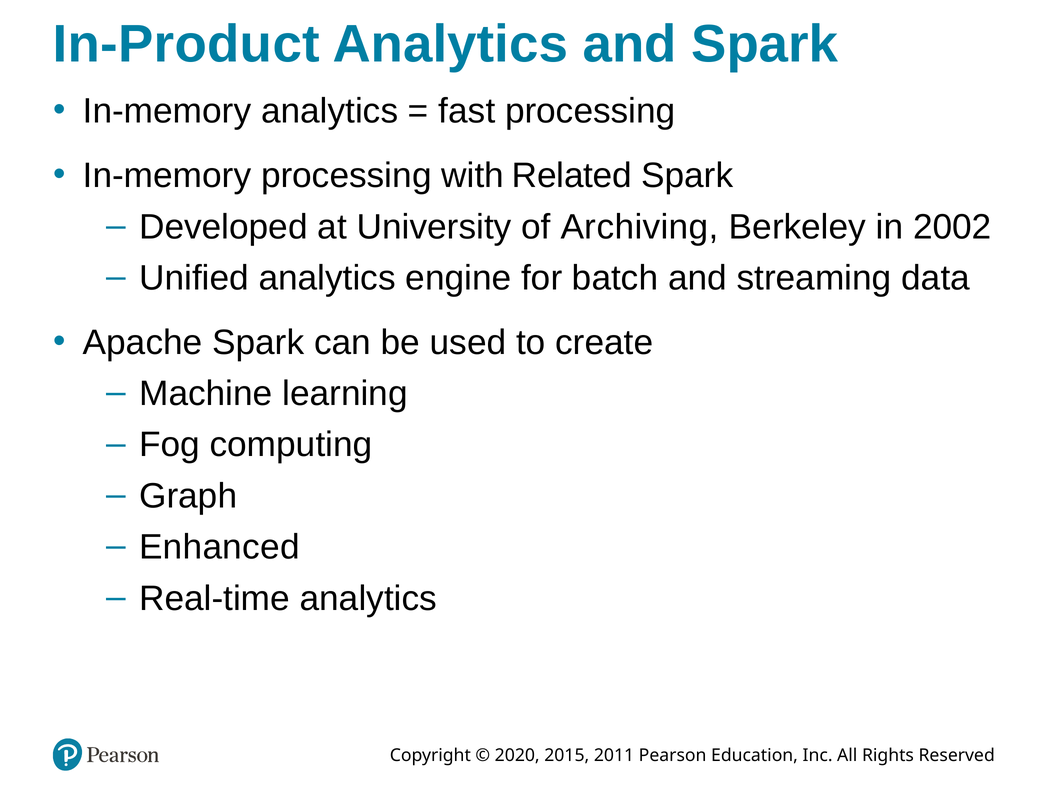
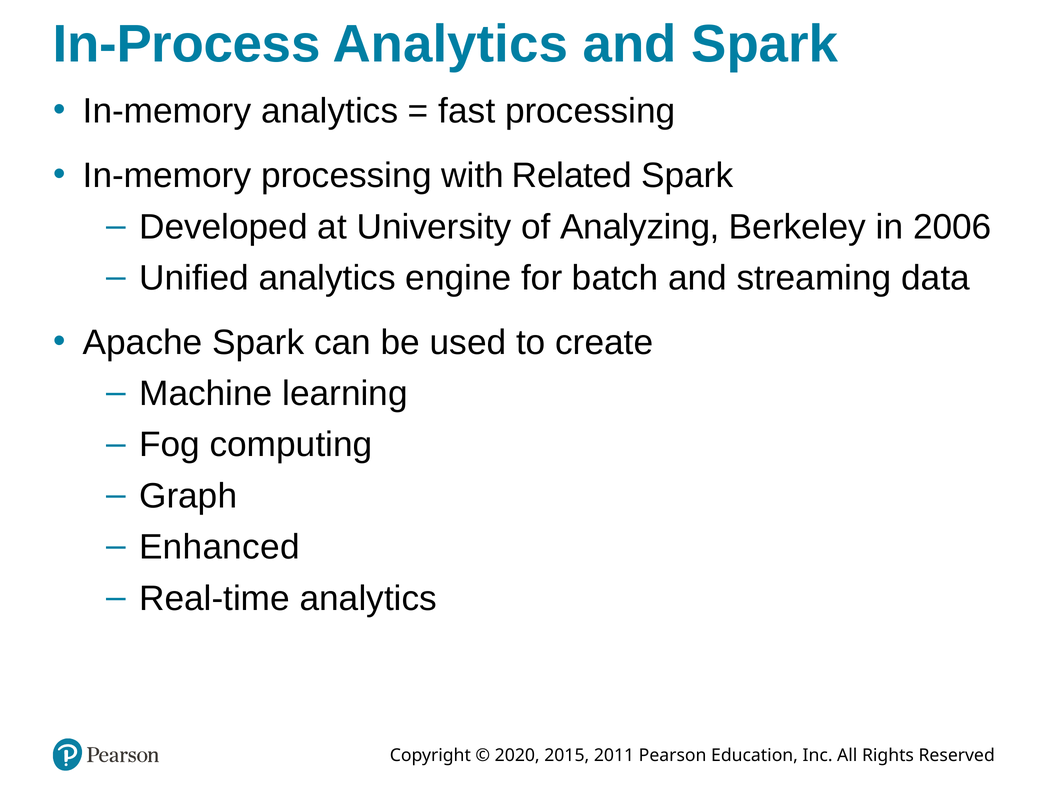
In-Product: In-Product -> In-Process (187, 44)
Archiving: Archiving -> Analyzing (640, 227)
2002: 2002 -> 2006 (952, 227)
